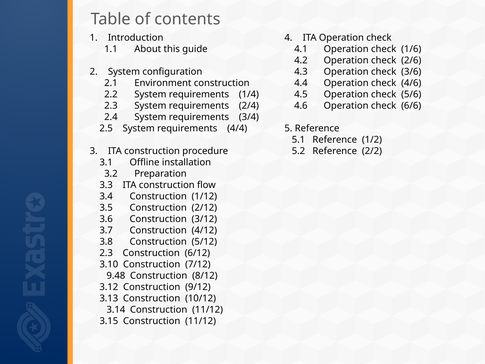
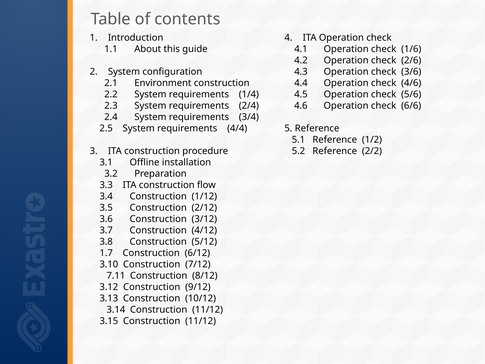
2.3: 2.3 -> 1.7 (106, 253)
9.48: 9.48 -> 7.11 (116, 276)
